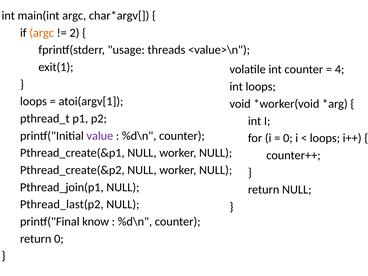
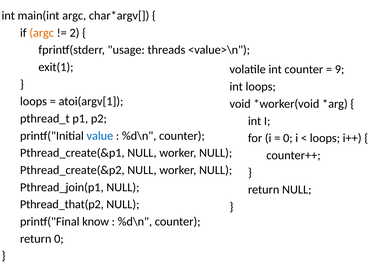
4: 4 -> 9 (340, 69)
value colour: purple -> blue (100, 136)
Pthread_last(p2: Pthread_last(p2 -> Pthread_that(p2 (62, 204)
